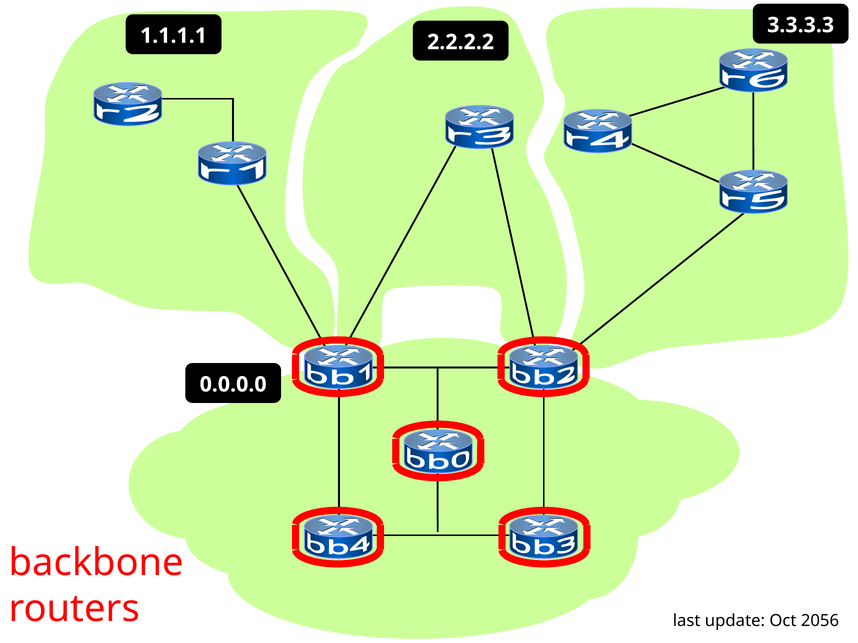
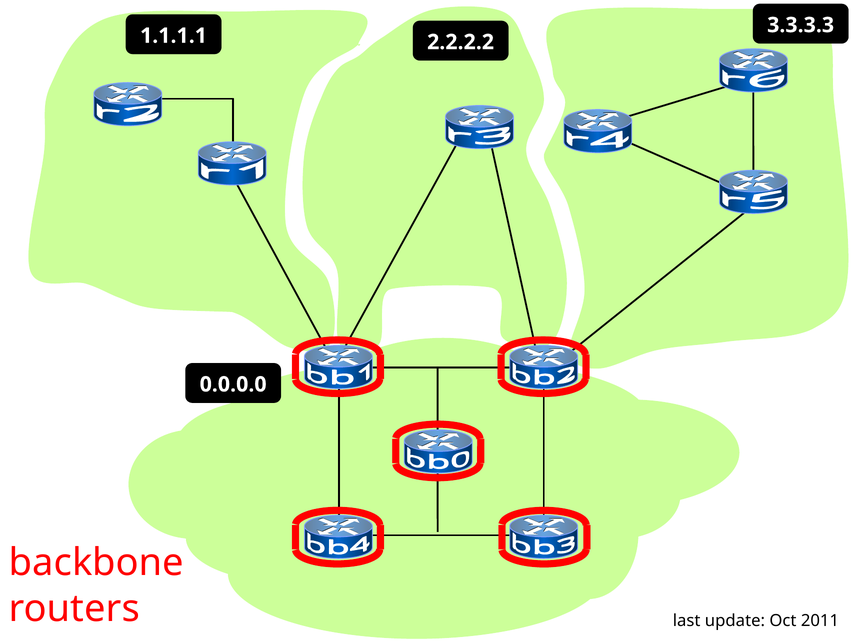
2056: 2056 -> 2011 (820, 621)
